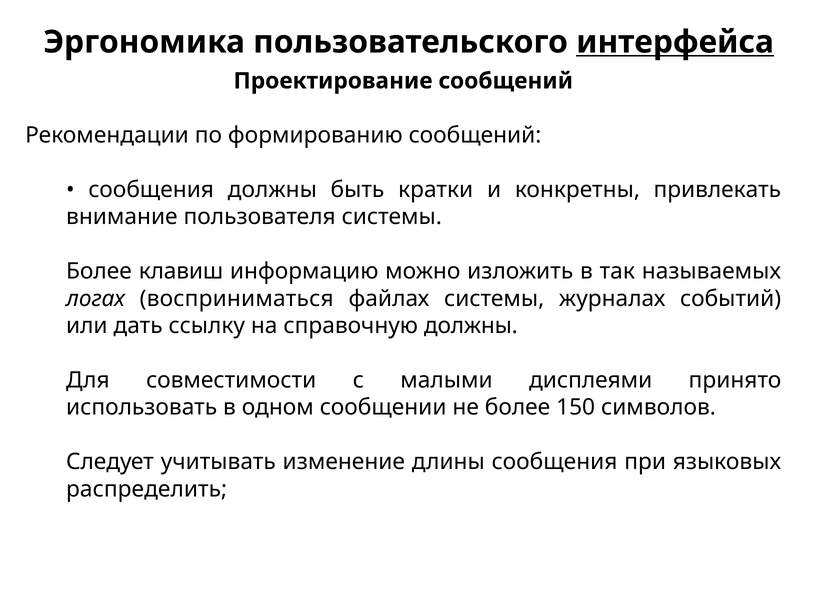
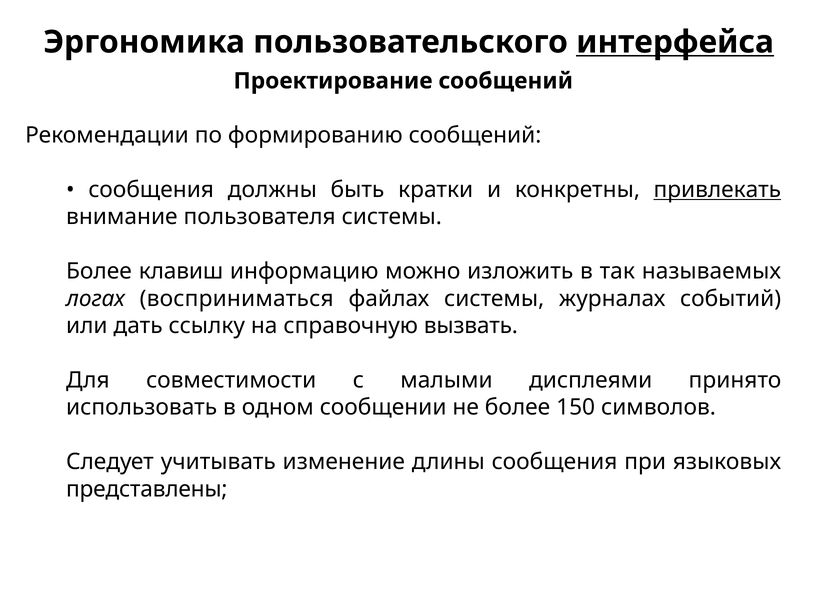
привлекать underline: none -> present (717, 190)
справочную должны: должны -> вызвать (471, 326)
распределить: распределить -> представлены (147, 490)
